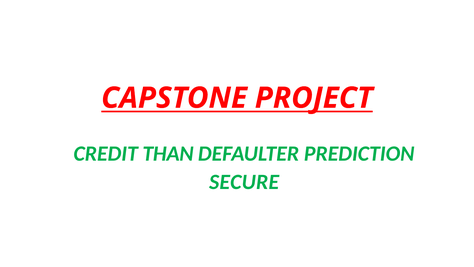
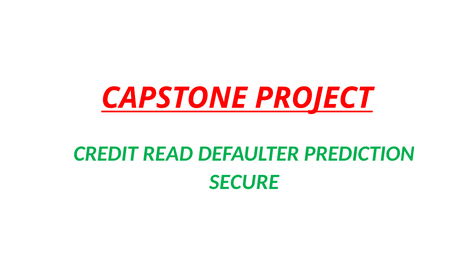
THAN: THAN -> READ (168, 153)
